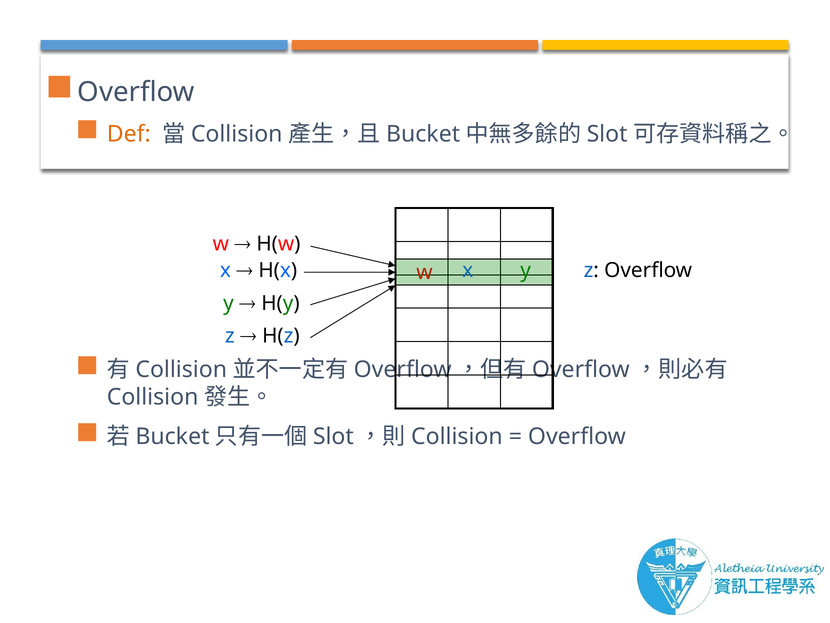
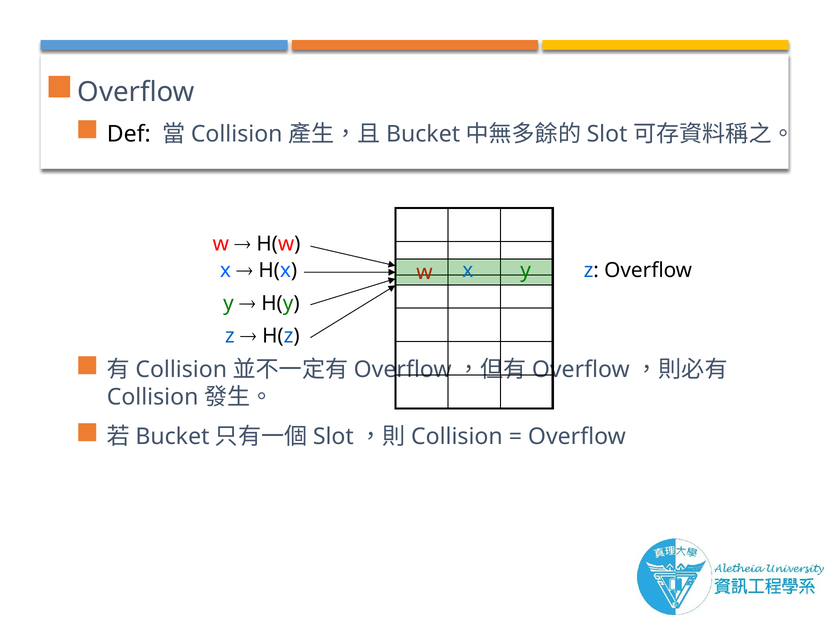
Def colour: orange -> black (129, 134)
